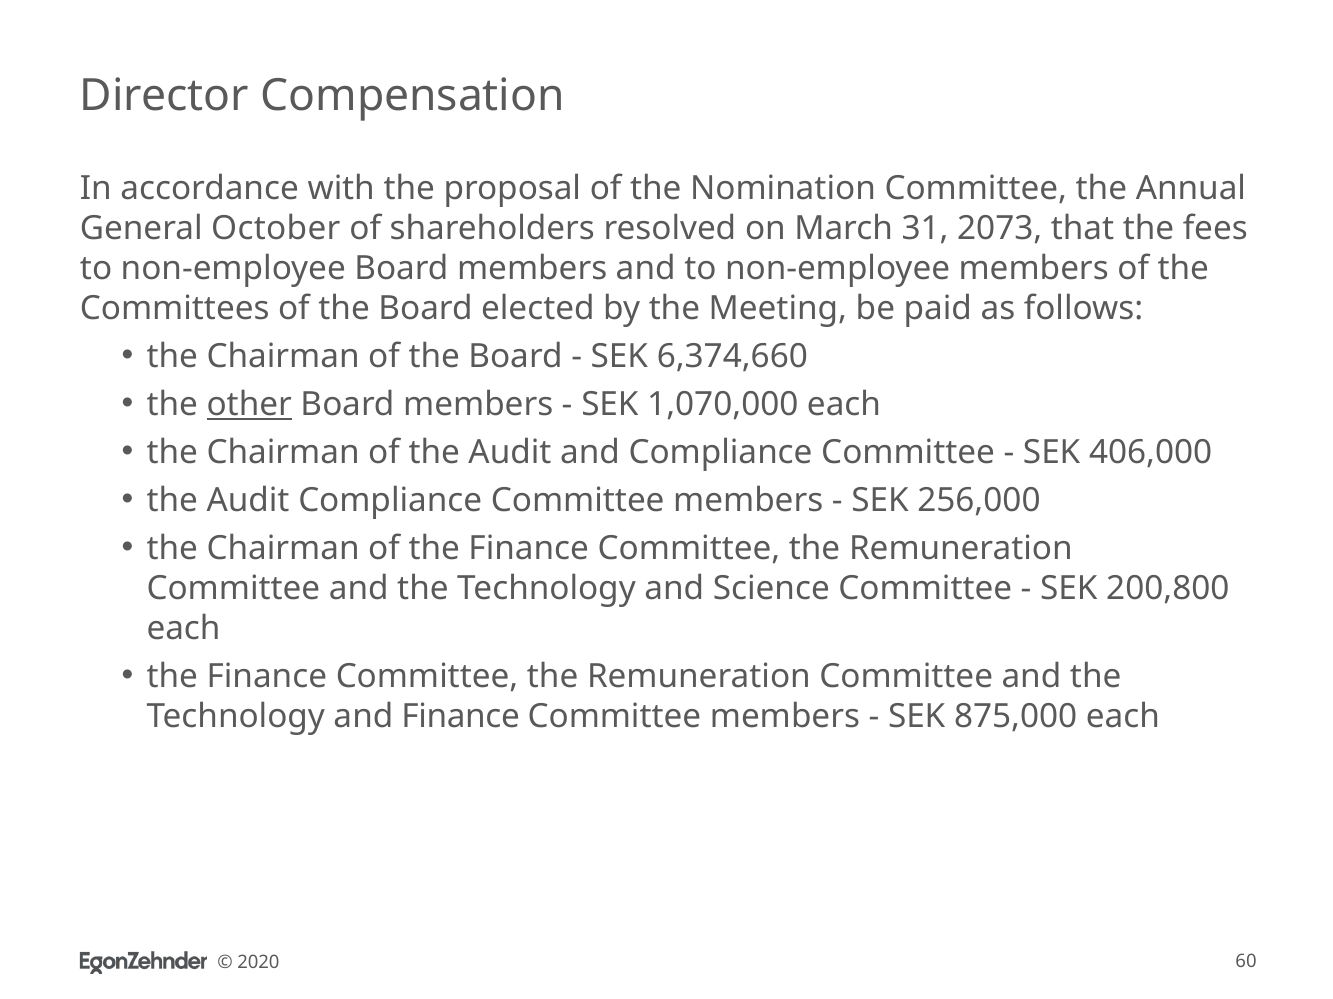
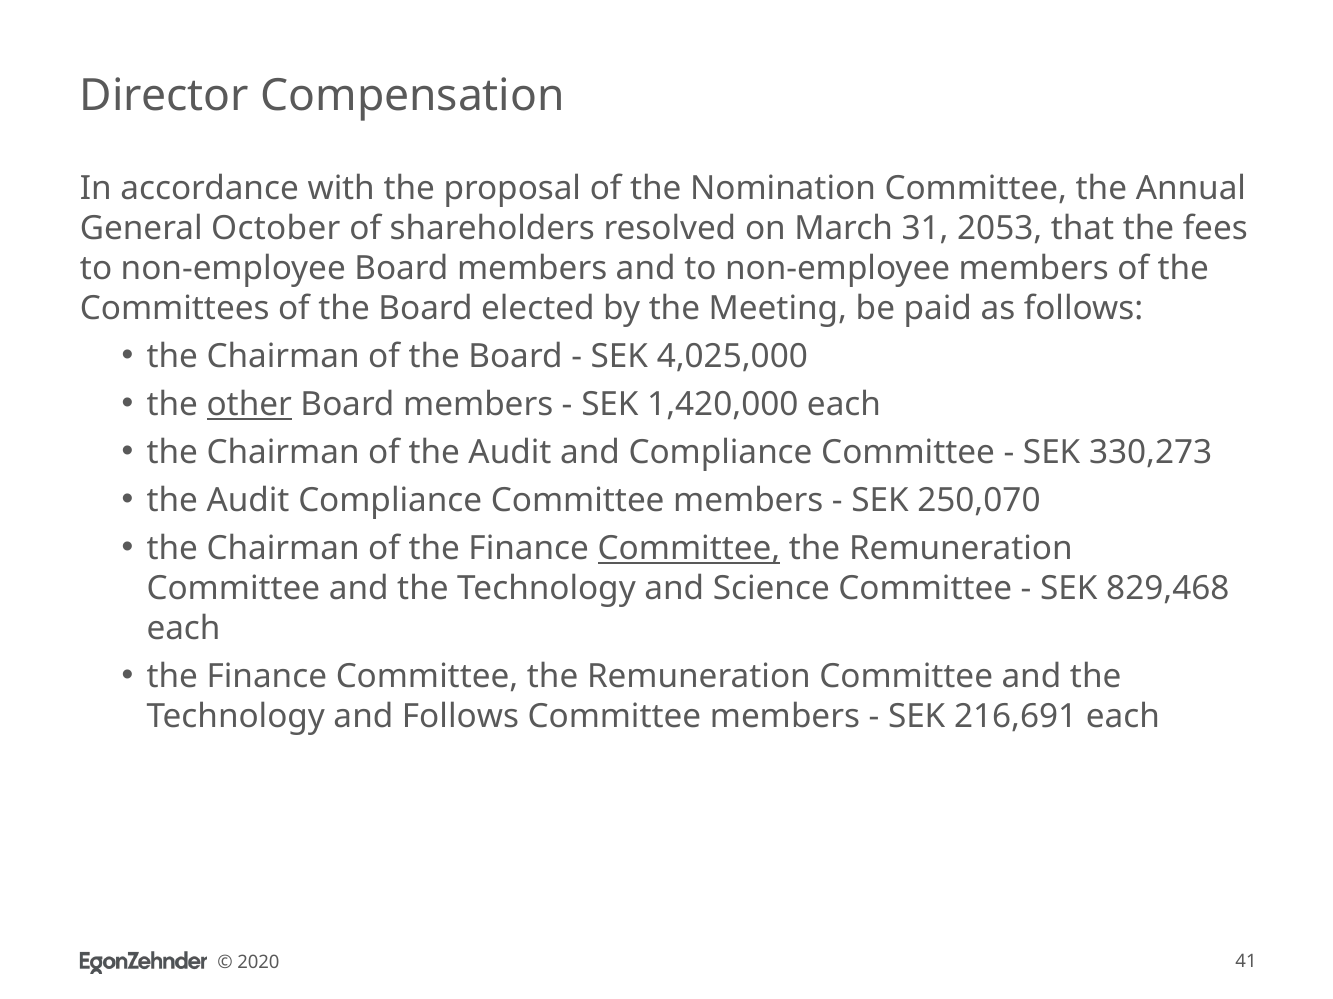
2073: 2073 -> 2053 (1000, 229)
6,374,660: 6,374,660 -> 4,025,000 (732, 357)
1,070,000: 1,070,000 -> 1,420,000 (723, 405)
406,000: 406,000 -> 330,273 (1151, 453)
256,000: 256,000 -> 250,070 (979, 501)
Committee underline: none -> present (689, 549)
200,800: 200,800 -> 829,468 (1168, 589)
and Finance: Finance -> Follows (460, 717)
875,000: 875,000 -> 216,691 (1016, 717)
60: 60 -> 41 (1246, 962)
